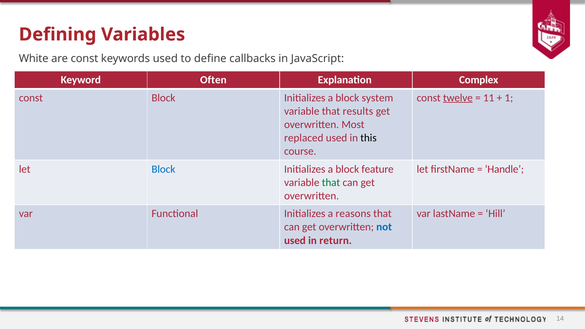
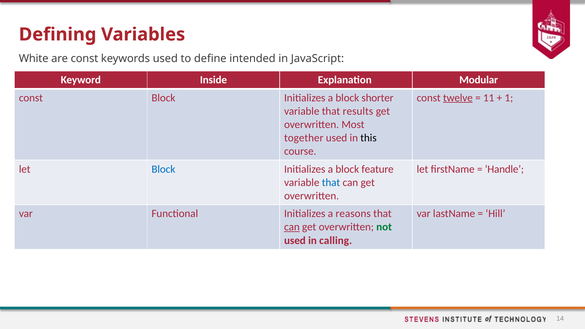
callbacks: callbacks -> intended (252, 59)
Often: Often -> Inside (213, 80)
Complex: Complex -> Modular (479, 80)
system: system -> shorter (378, 98)
replaced: replaced -> together (304, 138)
that colour: green -> blue (331, 183)
can underline: none -> present (292, 227)
not colour: blue -> green (384, 227)
return: return -> calling (336, 241)
